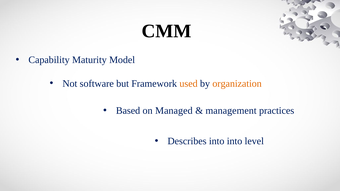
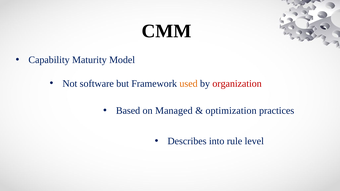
organization colour: orange -> red (237, 84)
management: management -> optimization (231, 111)
into into: into -> rule (235, 141)
